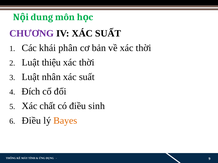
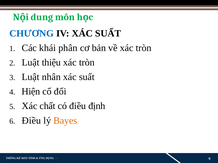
CHƯƠNG colour: purple -> blue (32, 34)
về xác thời: thời -> tròn (144, 48)
thời: thời -> tròn (87, 63)
Đích: Đích -> Hiện (31, 92)
sinh: sinh -> định (97, 106)
